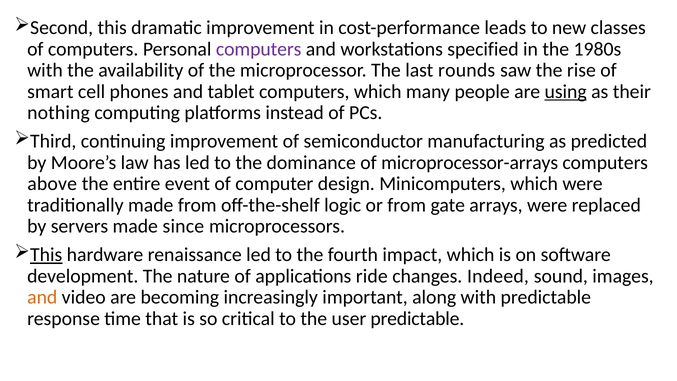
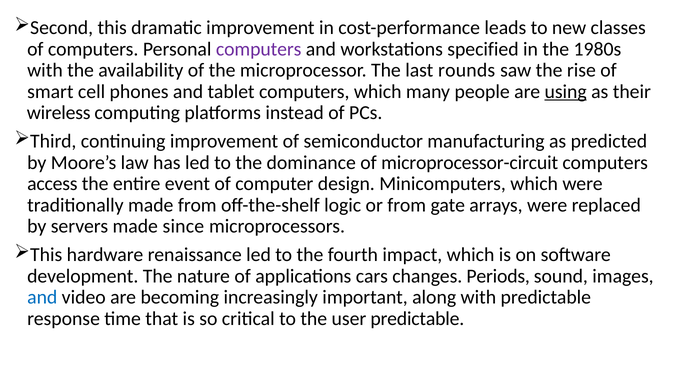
nothing: nothing -> wireless (59, 113)
microprocessor-arrays: microprocessor-arrays -> microprocessor-circuit (470, 162)
above: above -> access (52, 184)
This underline: present -> none (46, 255)
ride: ride -> cars (372, 276)
Indeed: Indeed -> Periods (498, 276)
and colour: orange -> blue (42, 297)
